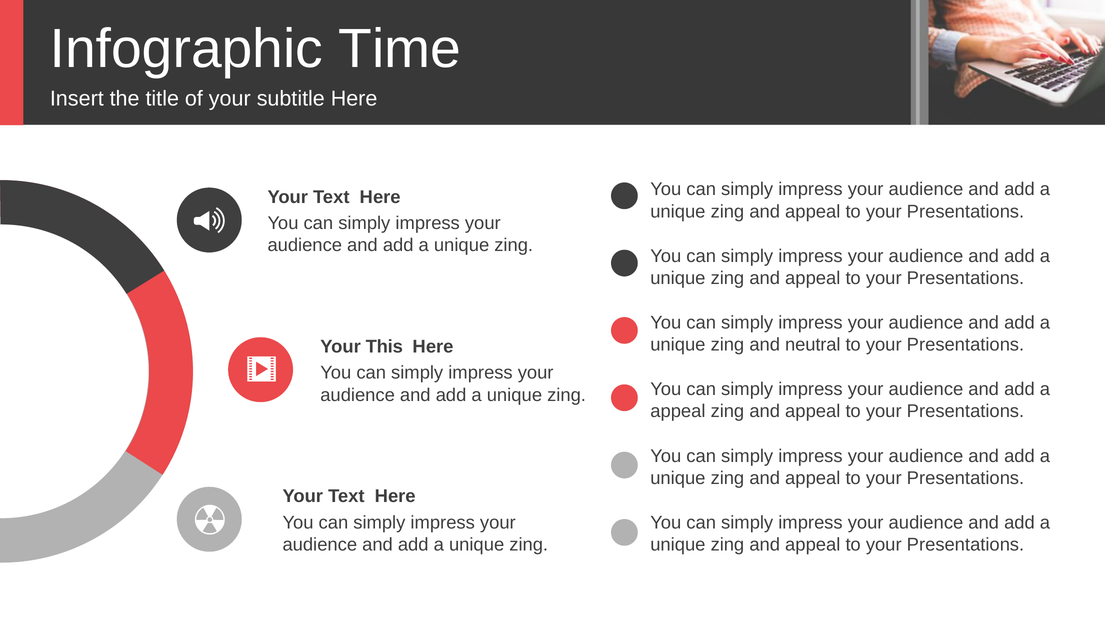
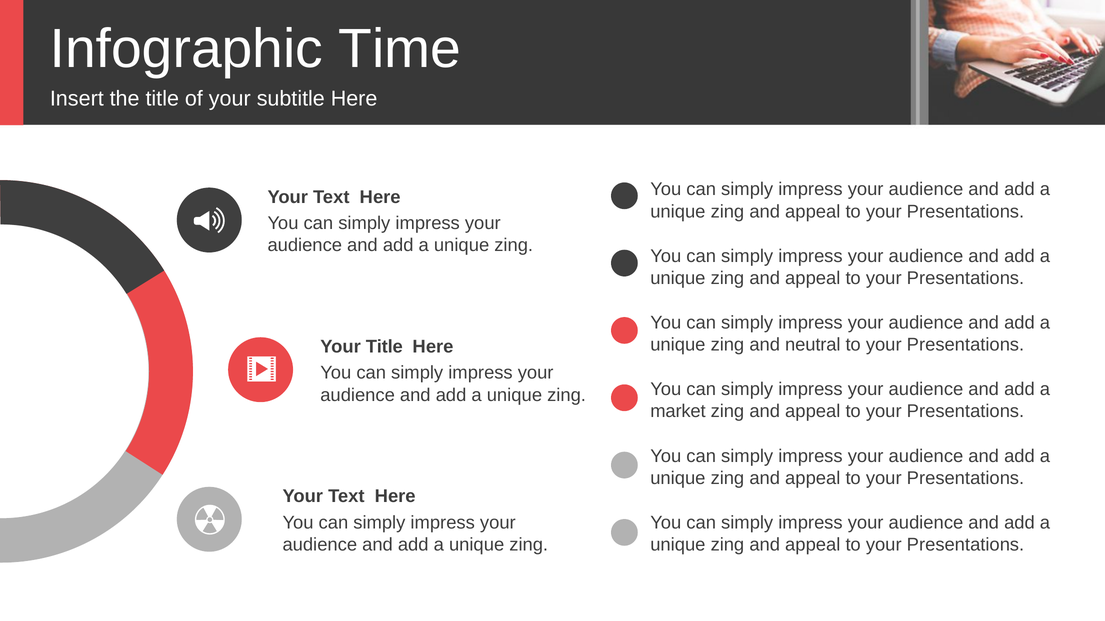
Your This: This -> Title (384, 347)
appeal: appeal -> market (678, 412)
